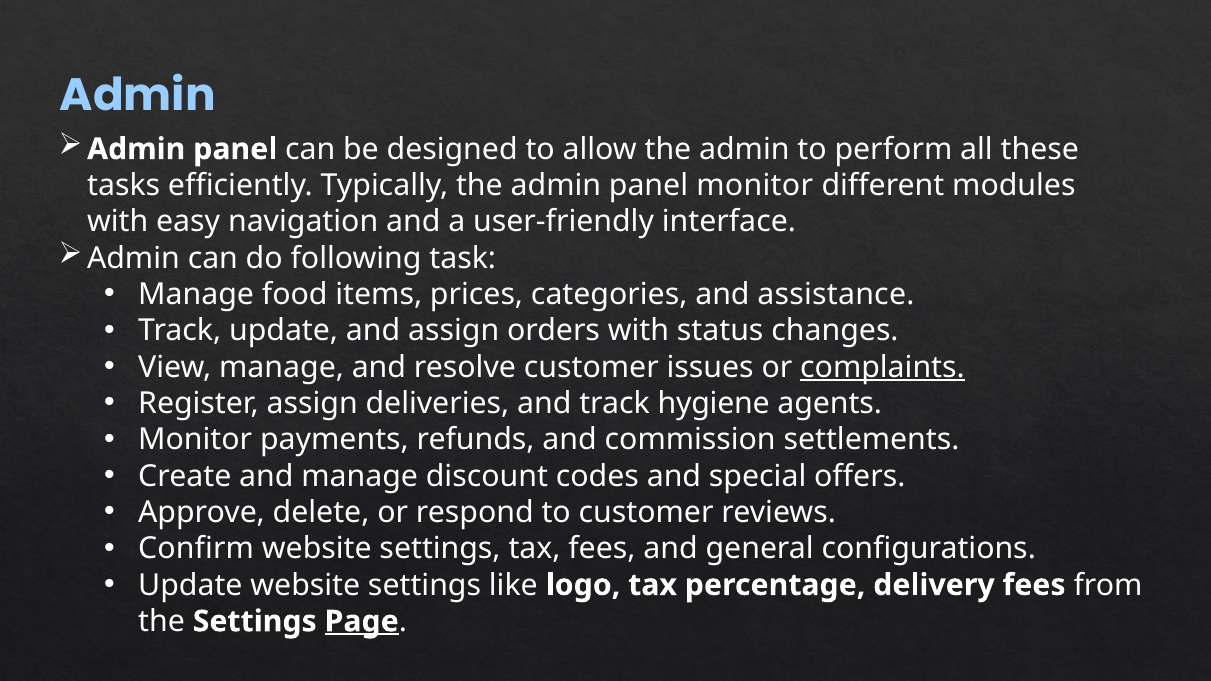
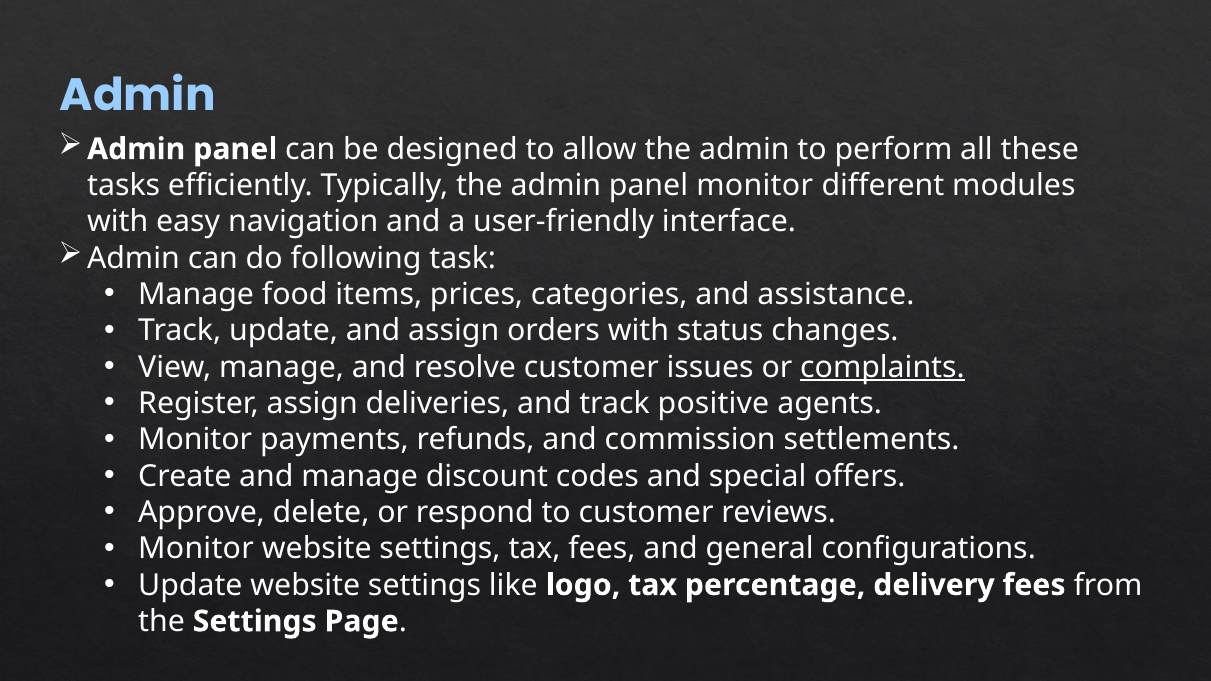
hygiene: hygiene -> positive (713, 404)
Confirm: Confirm -> Monitor (196, 549)
Page underline: present -> none (362, 622)
